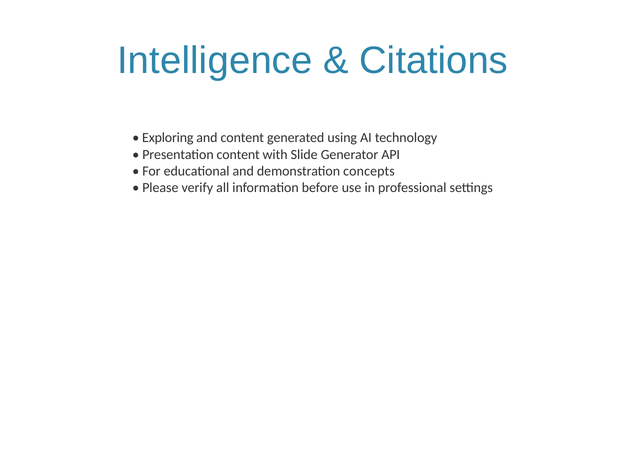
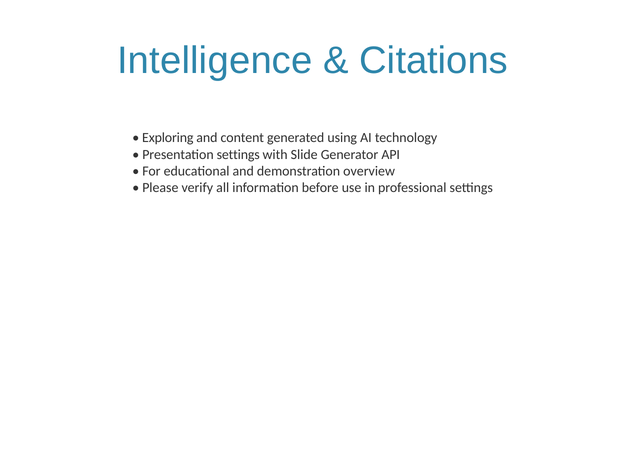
Presentation content: content -> settings (238, 154)
concepts: concepts -> overview (369, 171)
